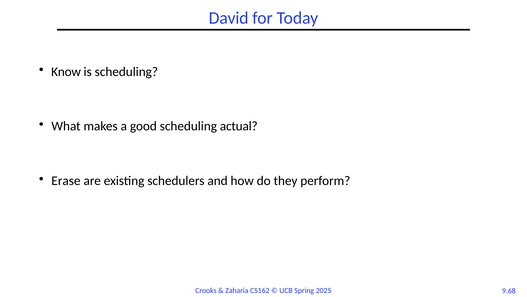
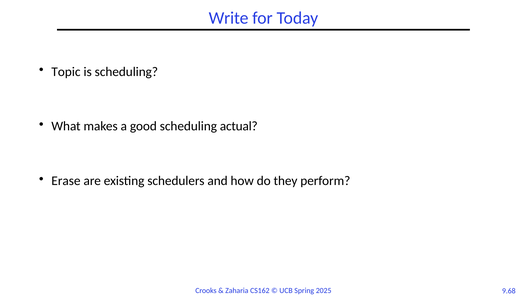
David: David -> Write (229, 18)
Know: Know -> Topic (66, 72)
